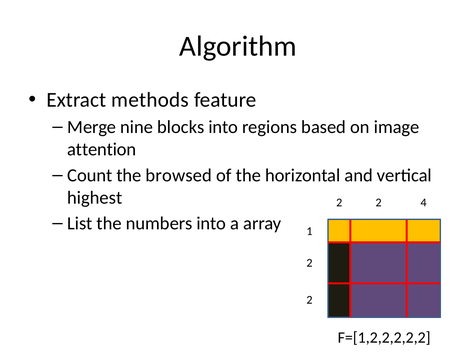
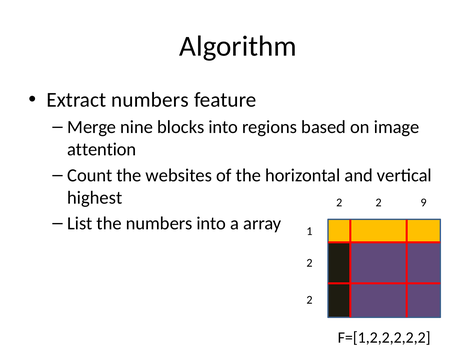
Extract methods: methods -> numbers (150, 100)
browsed: browsed -> websites (179, 175)
4: 4 -> 9 (424, 203)
